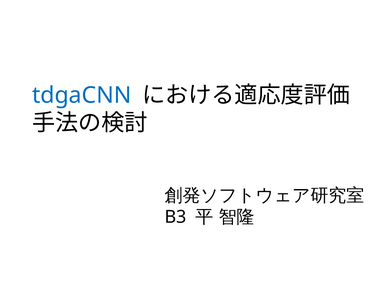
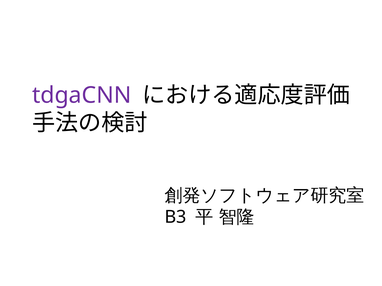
tdgaCNN colour: blue -> purple (82, 96)
